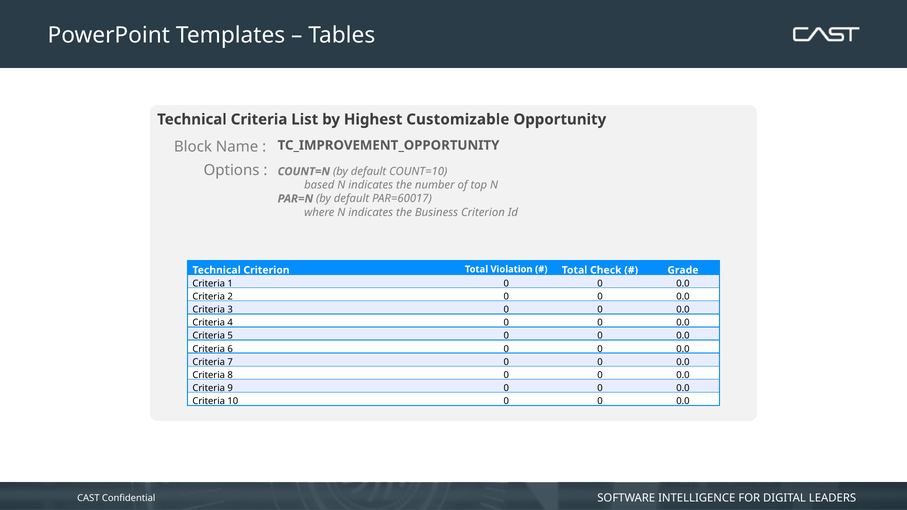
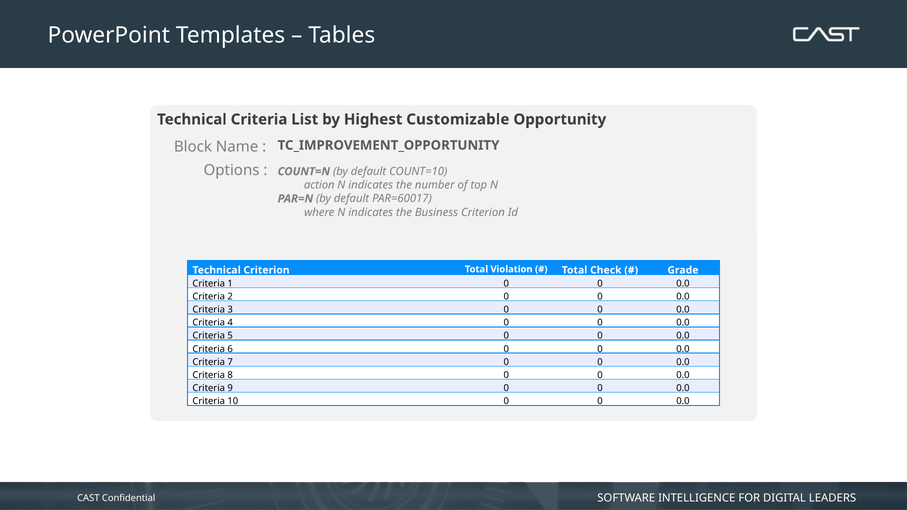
based: based -> action (319, 185)
